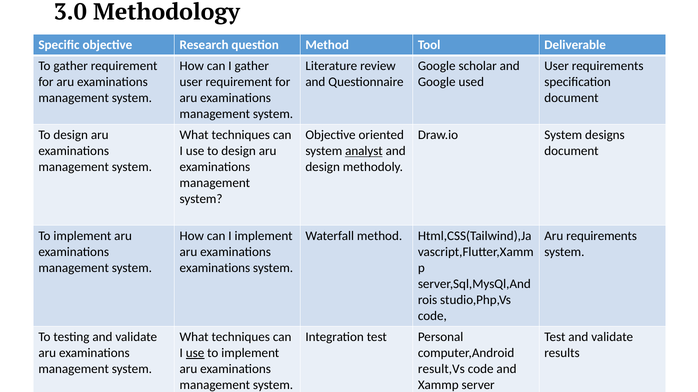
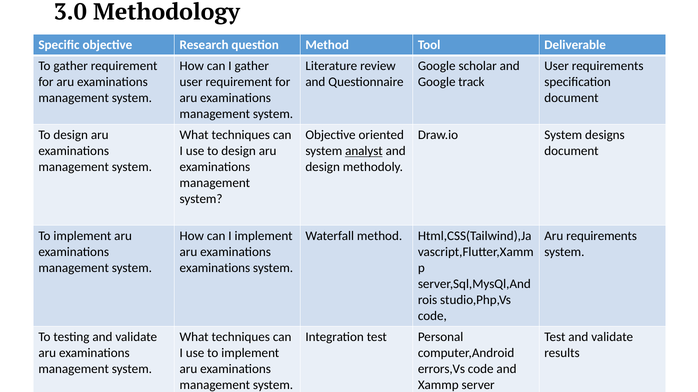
used: used -> track (471, 82)
use underline: present -> none (195, 353)
result,Vs: result,Vs -> errors,Vs (441, 369)
